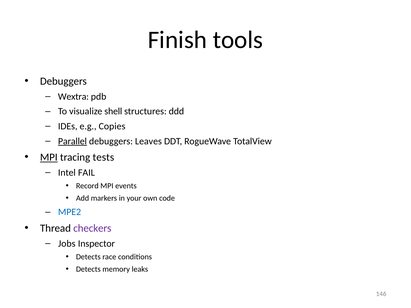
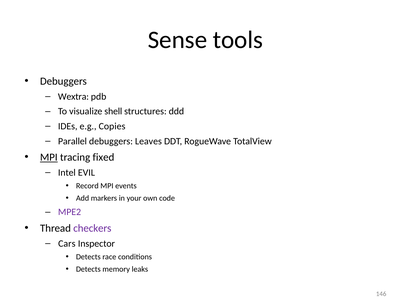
Finish: Finish -> Sense (177, 40)
Parallel underline: present -> none (72, 141)
tests: tests -> fixed (103, 157)
FAIL: FAIL -> EVIL (86, 173)
MPE2 colour: blue -> purple (70, 212)
Jobs: Jobs -> Cars (67, 244)
